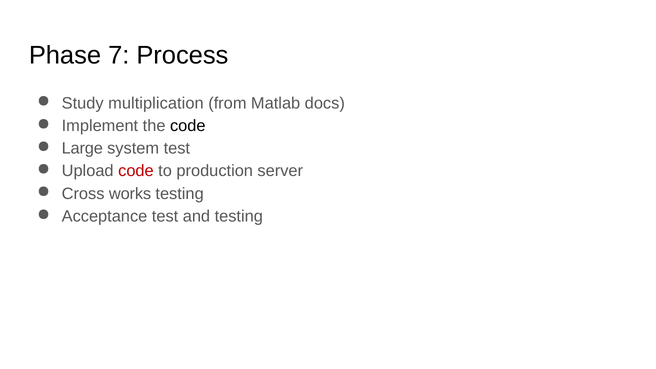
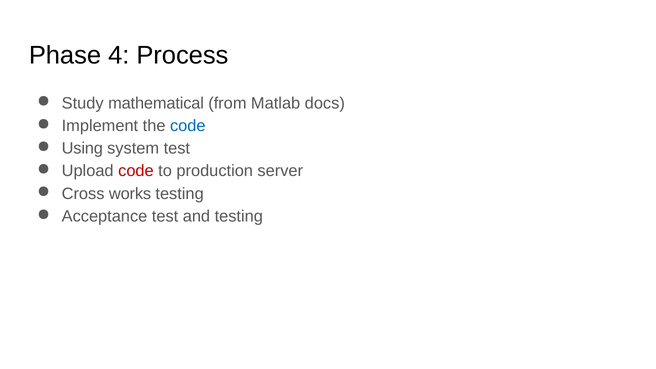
7: 7 -> 4 (119, 56)
multiplication: multiplication -> mathematical (156, 103)
code colour: black -> blue (188, 126)
Large: Large -> Using (82, 148)
